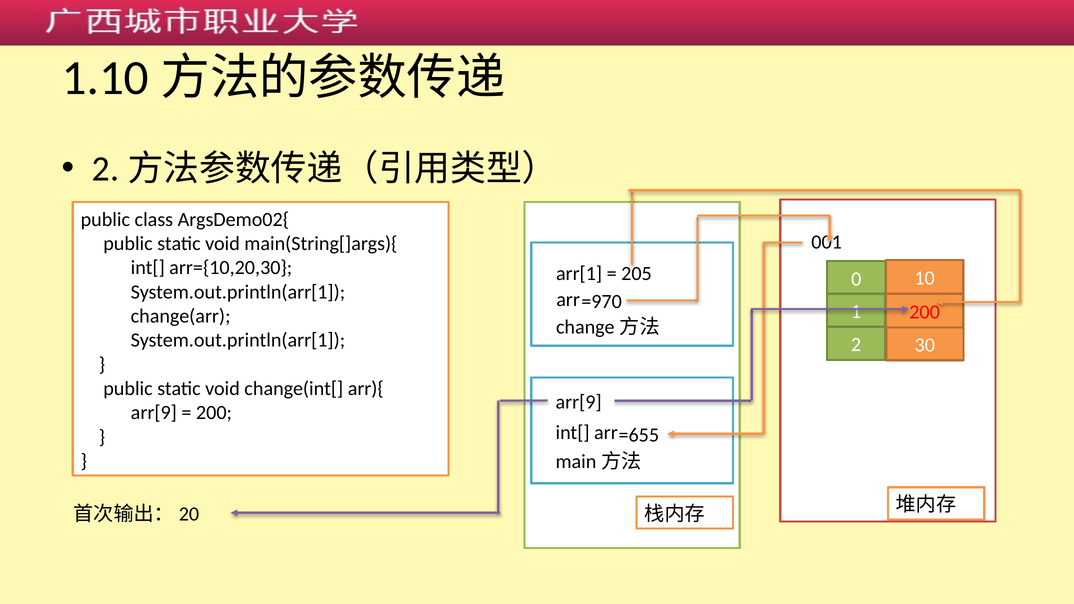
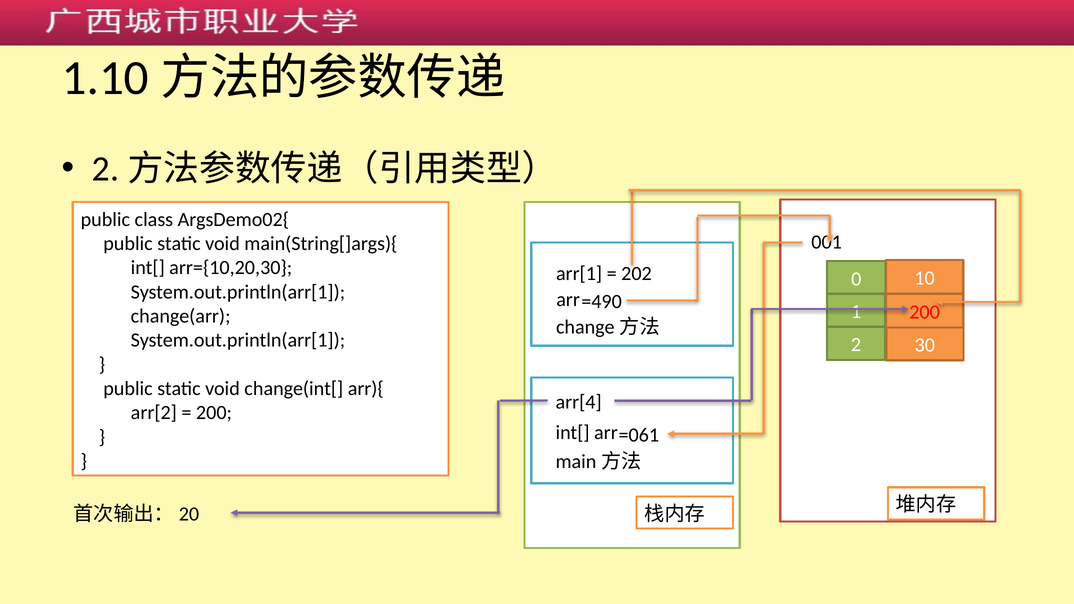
205: 205 -> 202 (636, 274)
=970: =970 -> =490 (602, 302)
arr[9: arr[9 -> arr[4 (579, 402)
arr[9: arr[9 -> arr[2 (154, 413)
=655: =655 -> =061 (639, 435)
